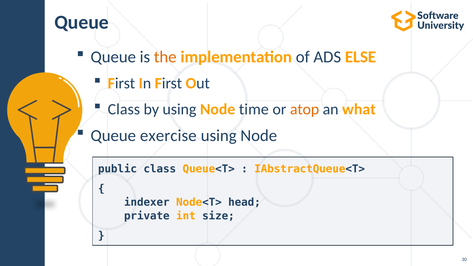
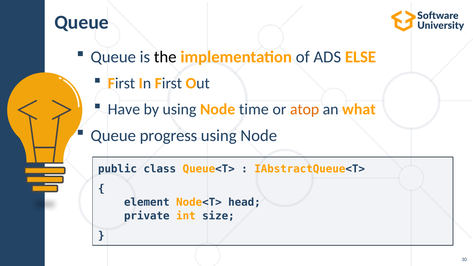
the colour: orange -> black (165, 57)
Class: Class -> Have (124, 109)
exercise: exercise -> progress (168, 136)
indexer: indexer -> element (147, 202)
